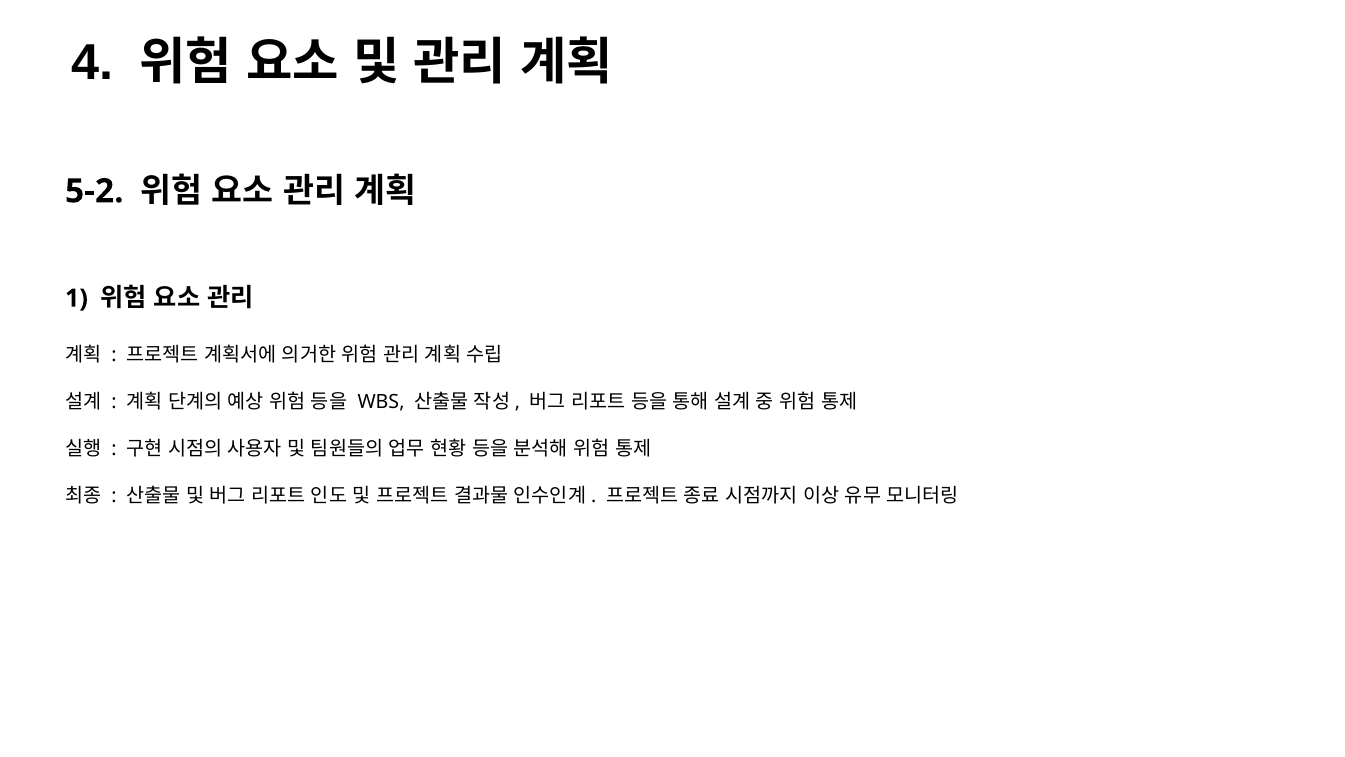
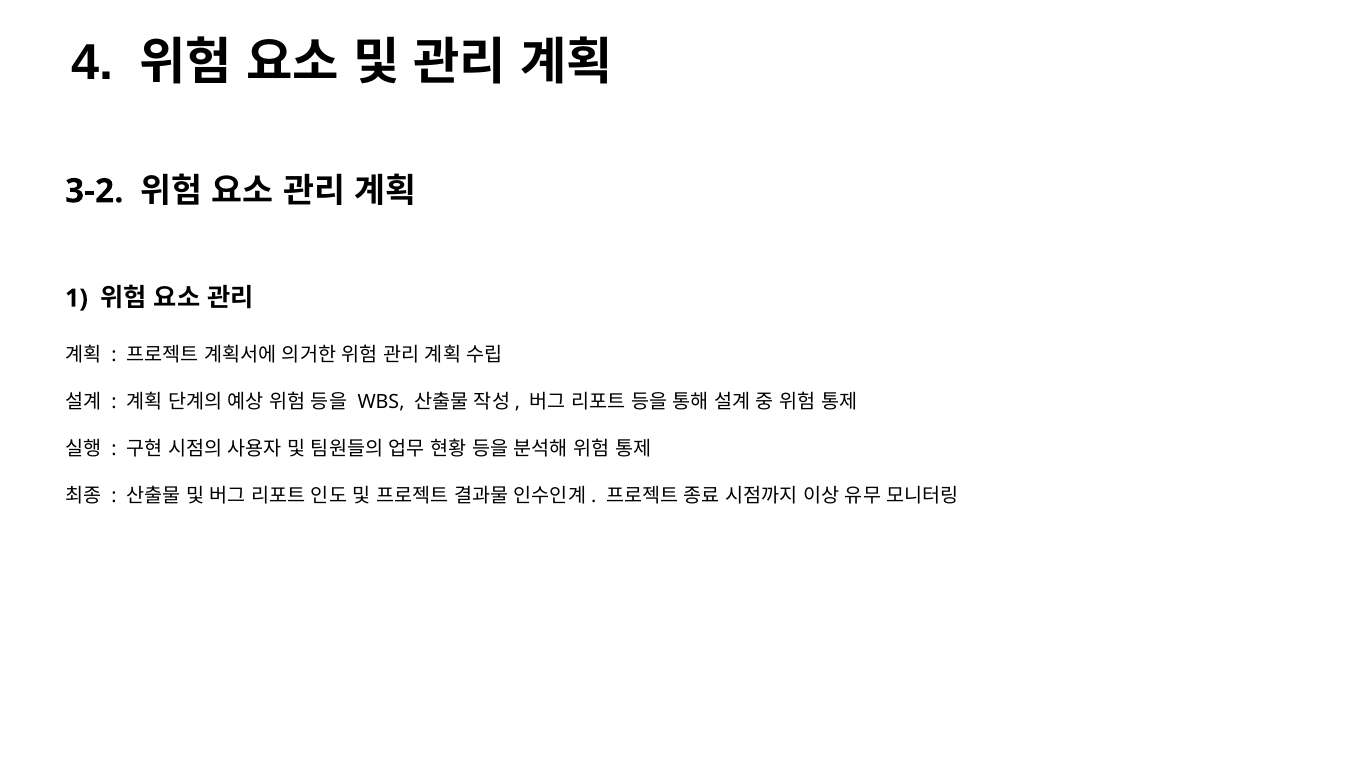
5-2: 5-2 -> 3-2 (94, 191)
